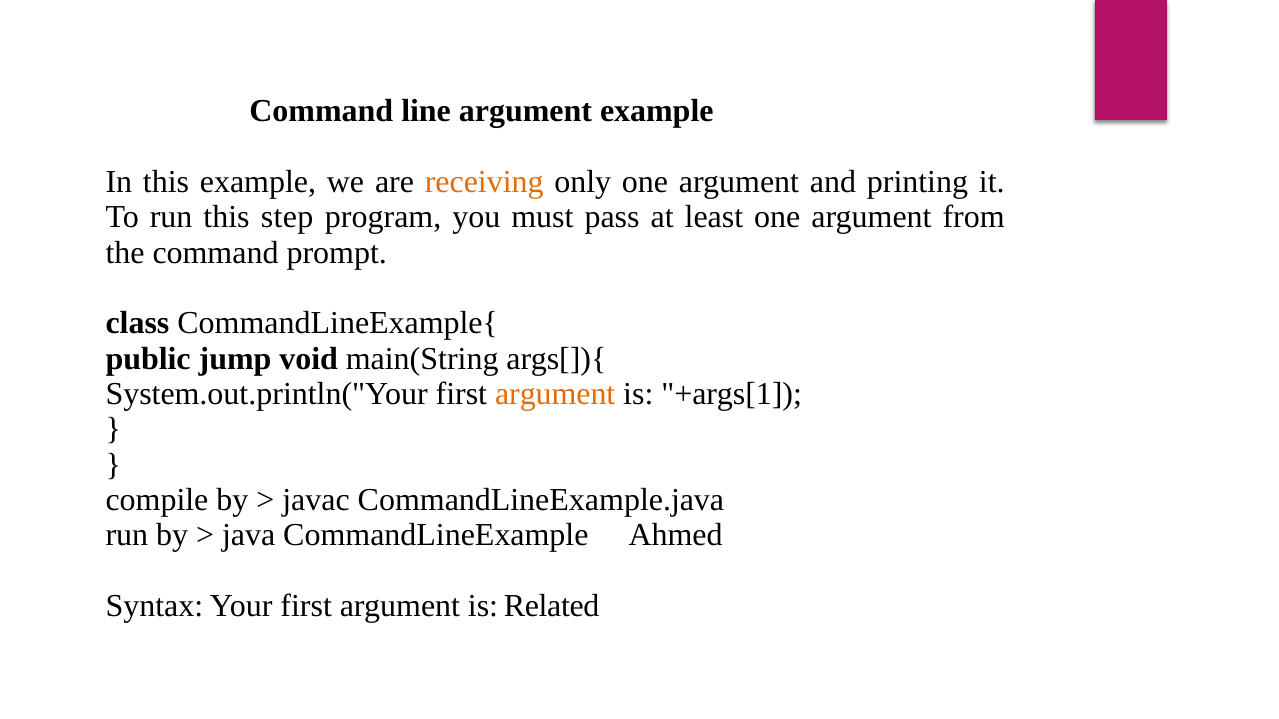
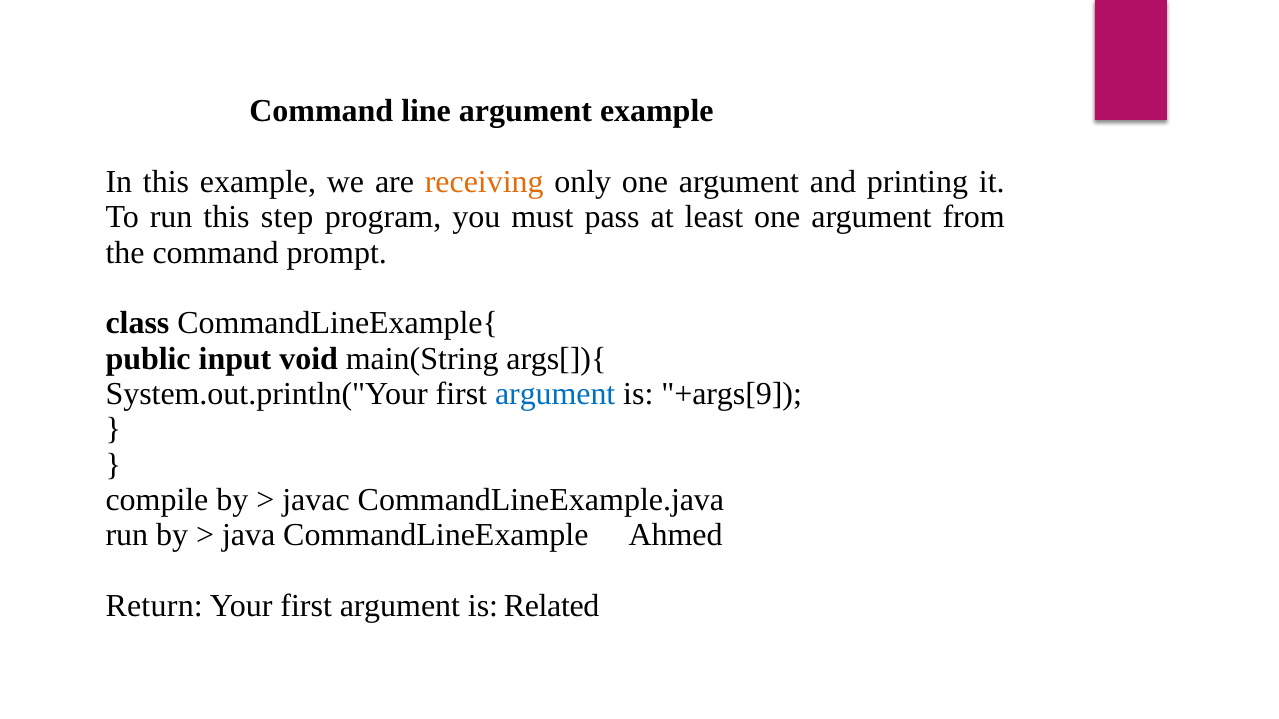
jump: jump -> input (235, 359)
argument colour: orange -> blue (555, 394)
+args[1: +args[1 -> +args[9 (732, 394)
Syntax: Syntax -> Return (154, 606)
